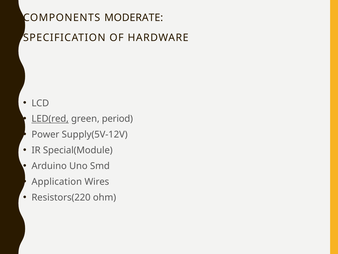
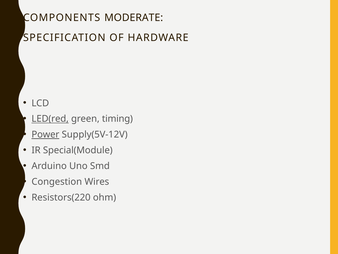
period: period -> timing (117, 119)
Power underline: none -> present (45, 134)
Application: Application -> Congestion (57, 181)
